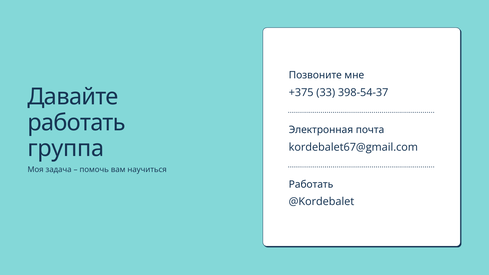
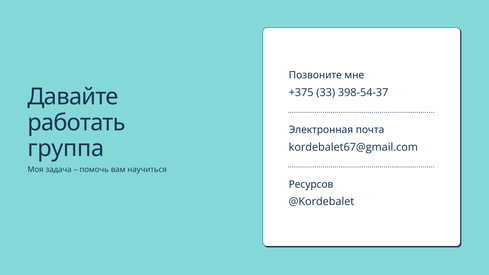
Работать: Работать -> Ресурсов (311, 184)
